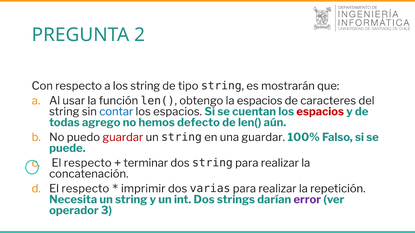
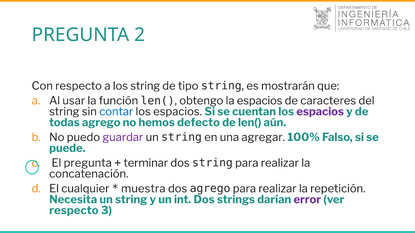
espacios colour: red -> purple (320, 112)
guardar colour: red -> purple (123, 138)
una guardar: guardar -> agregar (263, 138)
respecto: respecto -> pregunta (88, 163)
respecto: respecto -> cualquier (85, 189)
imprimir: imprimir -> muestra (143, 189)
dos varias: varias -> agrego (210, 189)
operador: operador -> respecto (74, 211)
